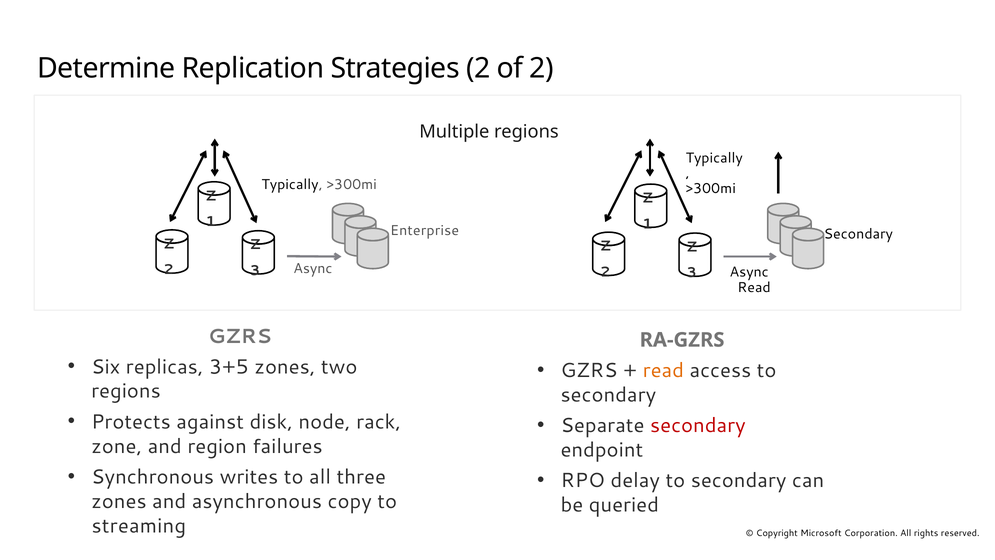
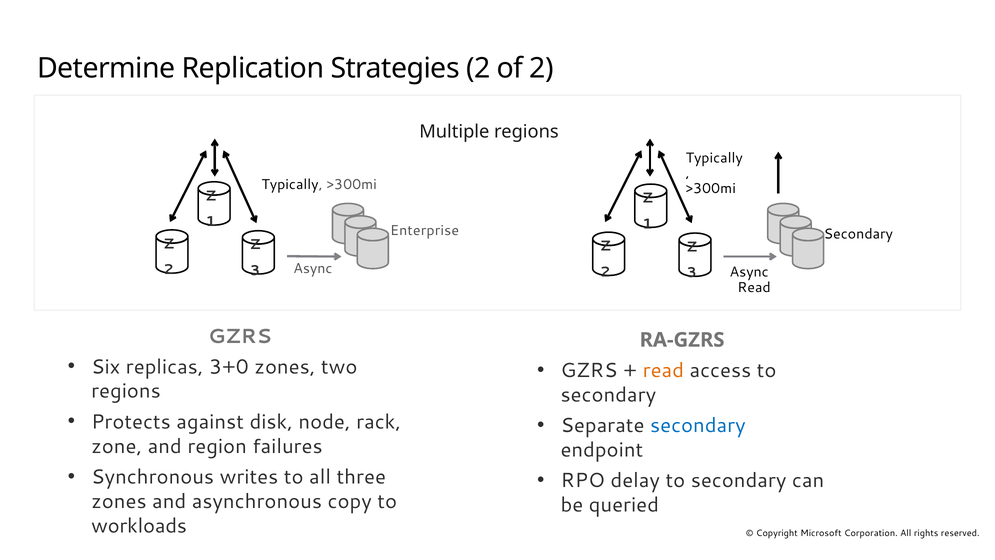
3+5: 3+5 -> 3+0 (229, 367)
secondary colour: red -> blue (698, 425)
streaming: streaming -> workloads (139, 525)
